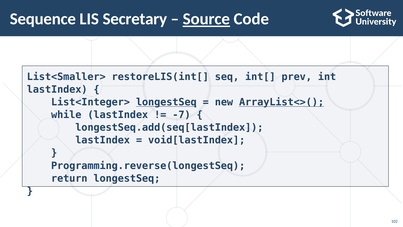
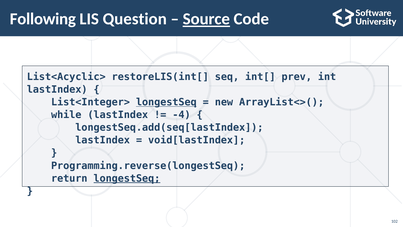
Sequence: Sequence -> Following (43, 19)
Secretary: Secretary -> Question (135, 19)
List<Smaller>: List<Smaller> -> List<Acyclic> (66, 77)
ArrayList<>( underline: present -> none (282, 102)
-7: -7 -> -4 (181, 115)
longestSeq underline: none -> present (127, 178)
